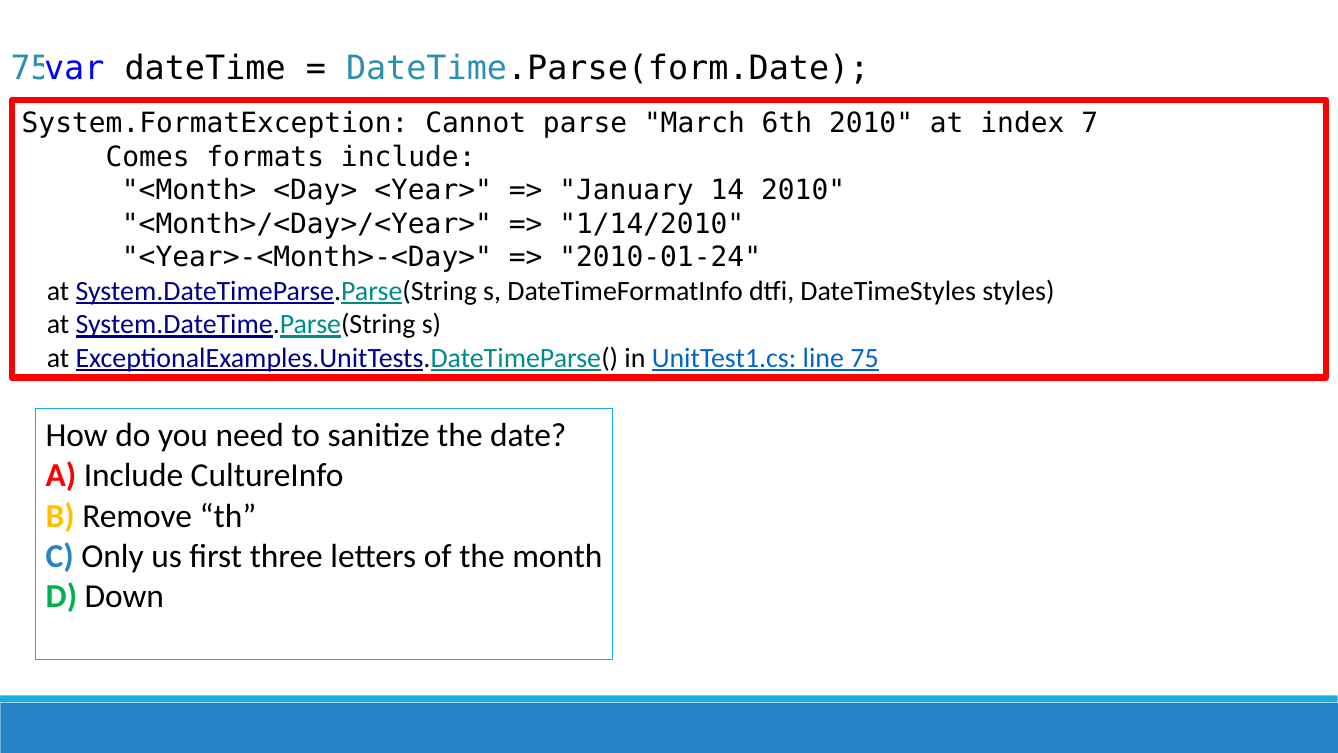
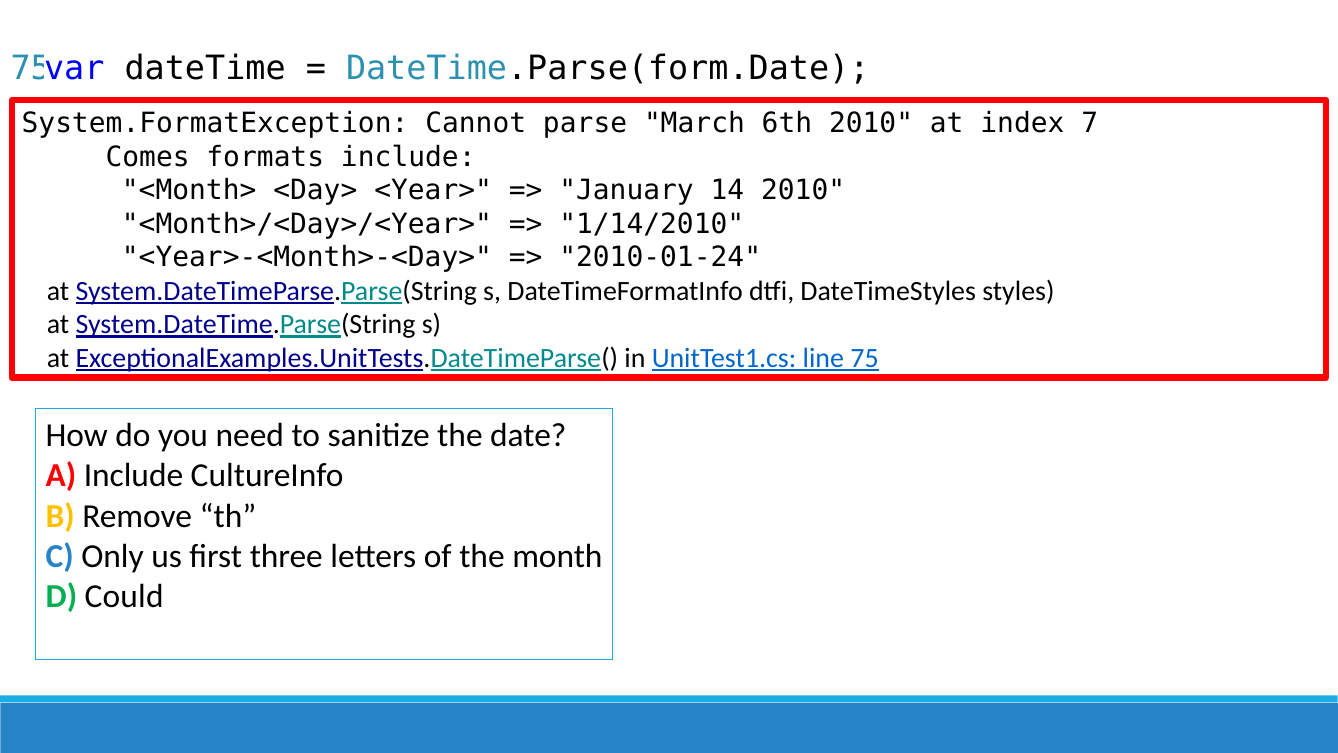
Down: Down -> Could (124, 596)
